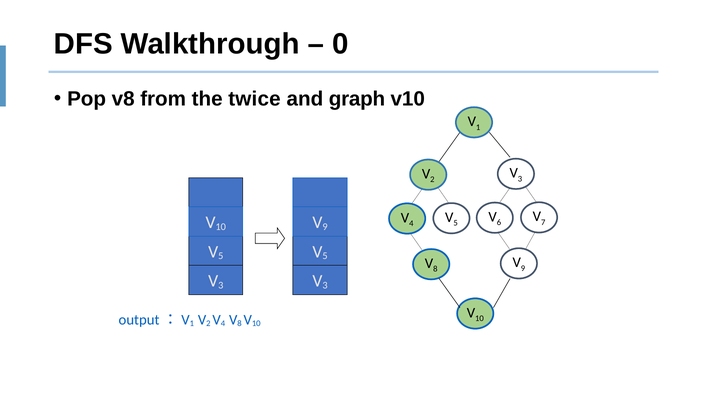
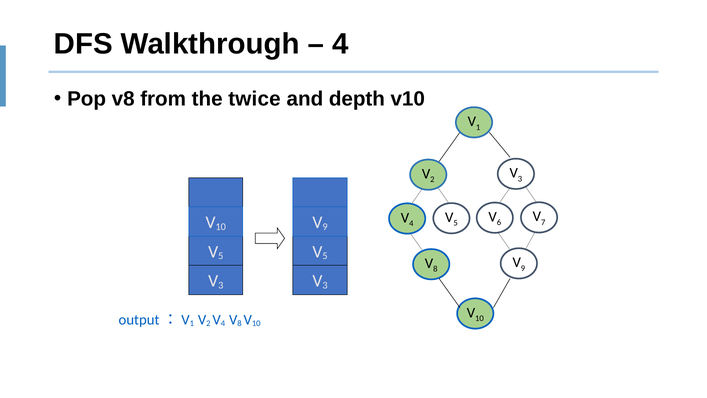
0: 0 -> 4 (340, 44)
graph: graph -> depth (357, 99)
